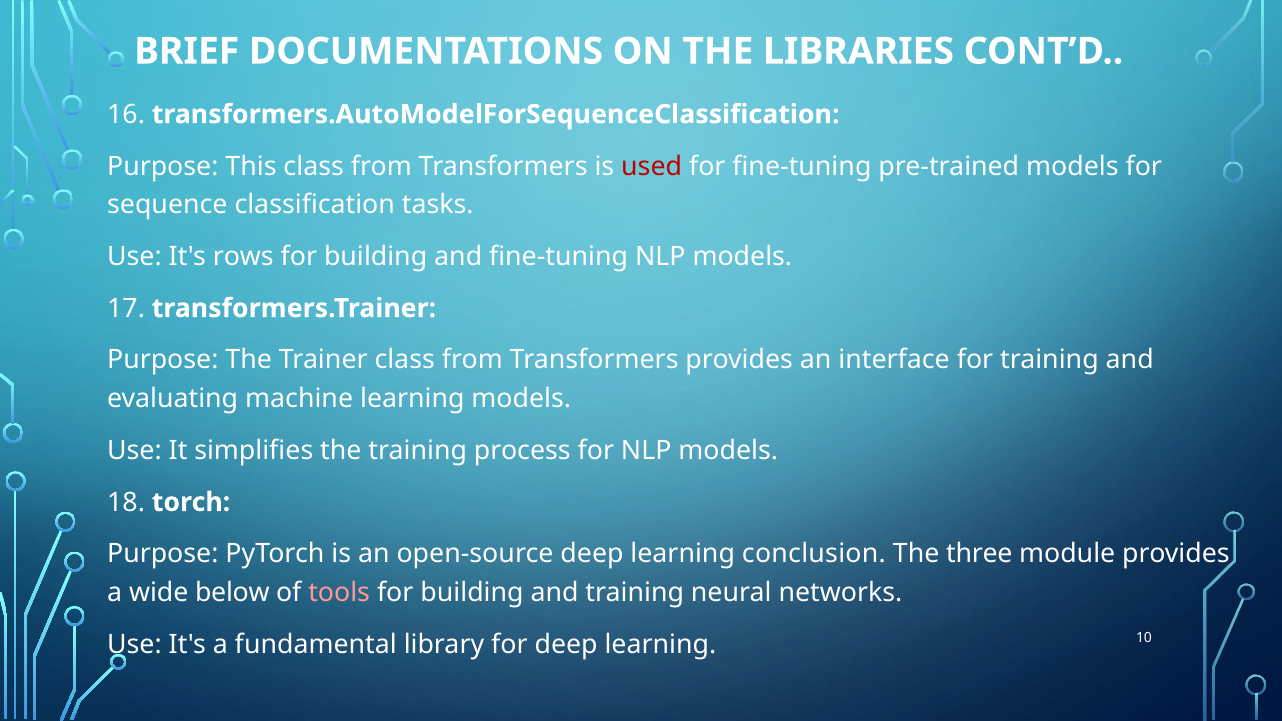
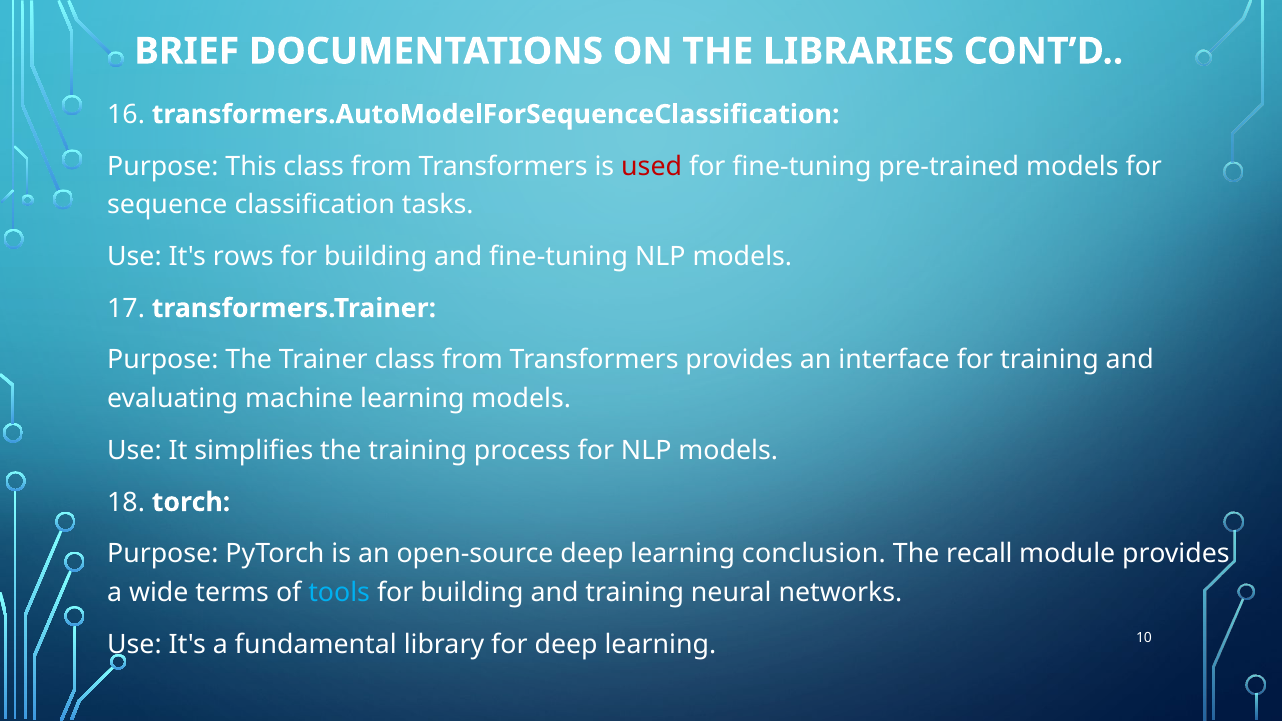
three: three -> recall (979, 554)
below: below -> terms (232, 593)
tools colour: pink -> light blue (339, 593)
